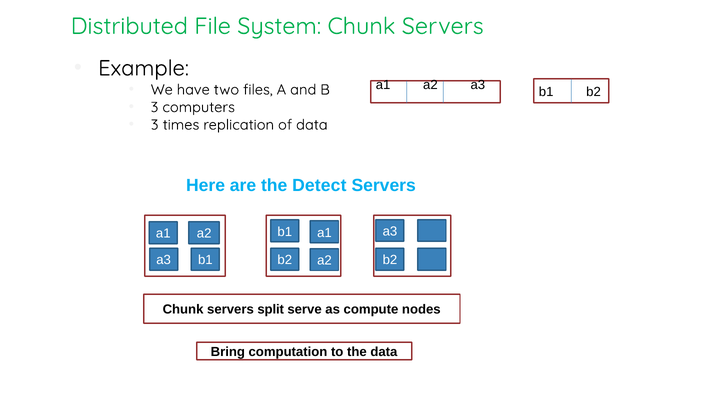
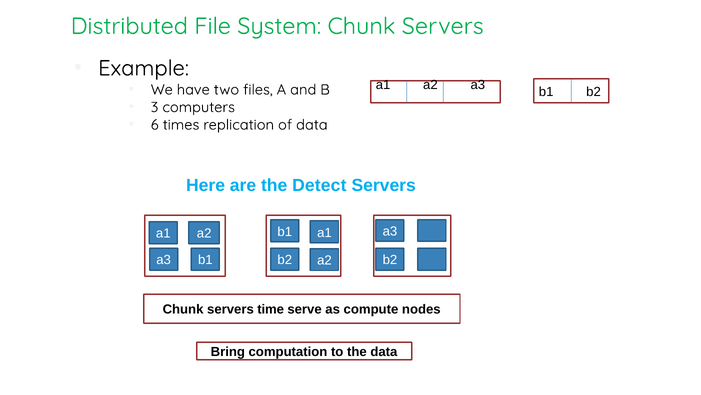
3: 3 -> 6 (155, 125)
split: split -> time (271, 309)
